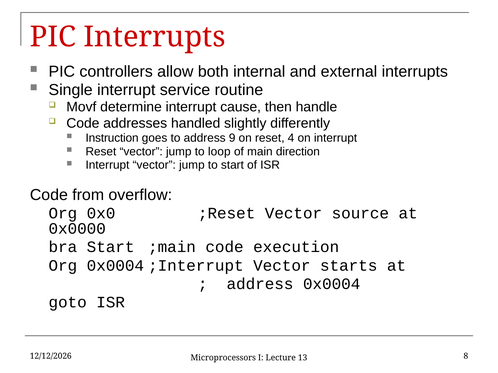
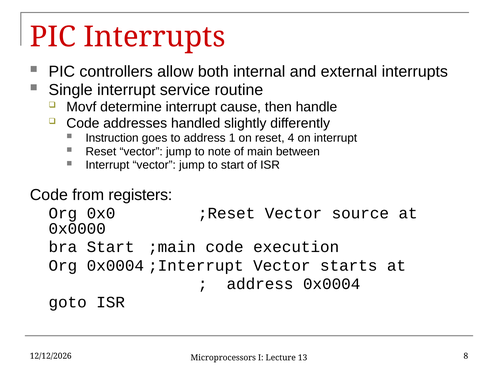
9: 9 -> 1 (232, 138)
loop: loop -> note (219, 152)
direction: direction -> between (298, 152)
overflow: overflow -> registers (140, 195)
